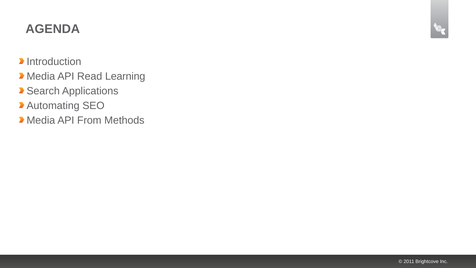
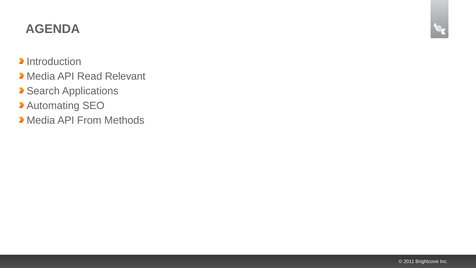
Learning: Learning -> Relevant (125, 76)
